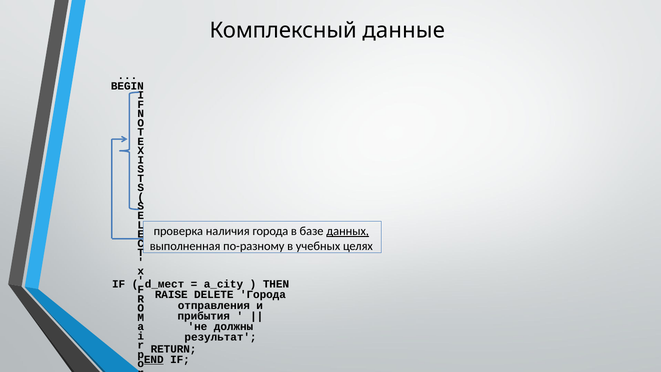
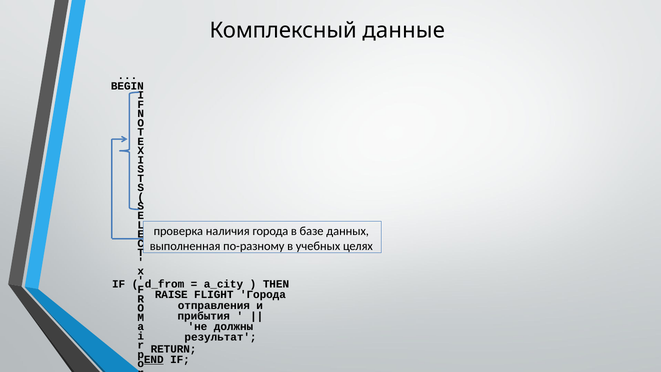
данных underline: present -> none (348, 231)
d_мест: d_мест -> d_from (165, 284)
DELETE: DELETE -> FLIGHT (214, 295)
